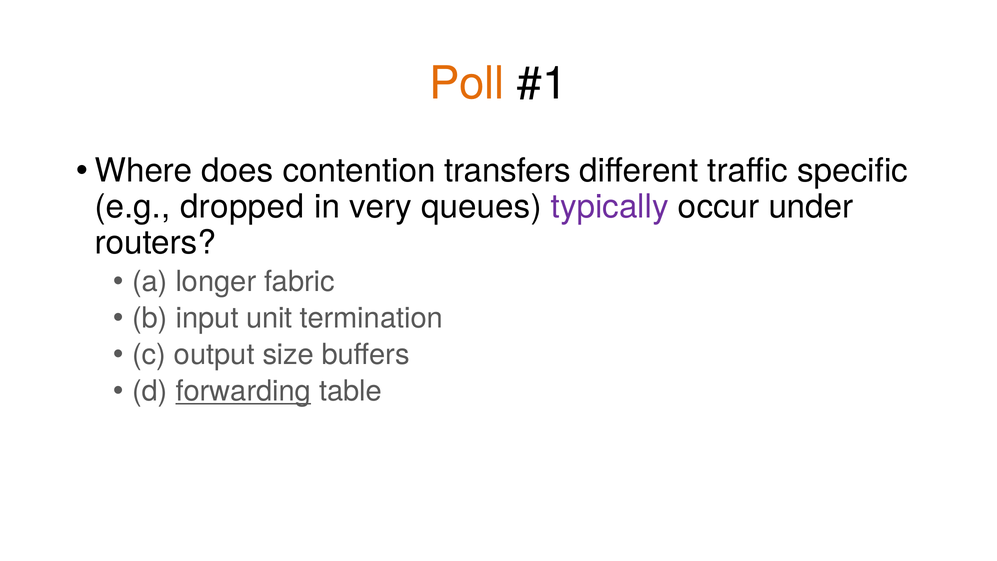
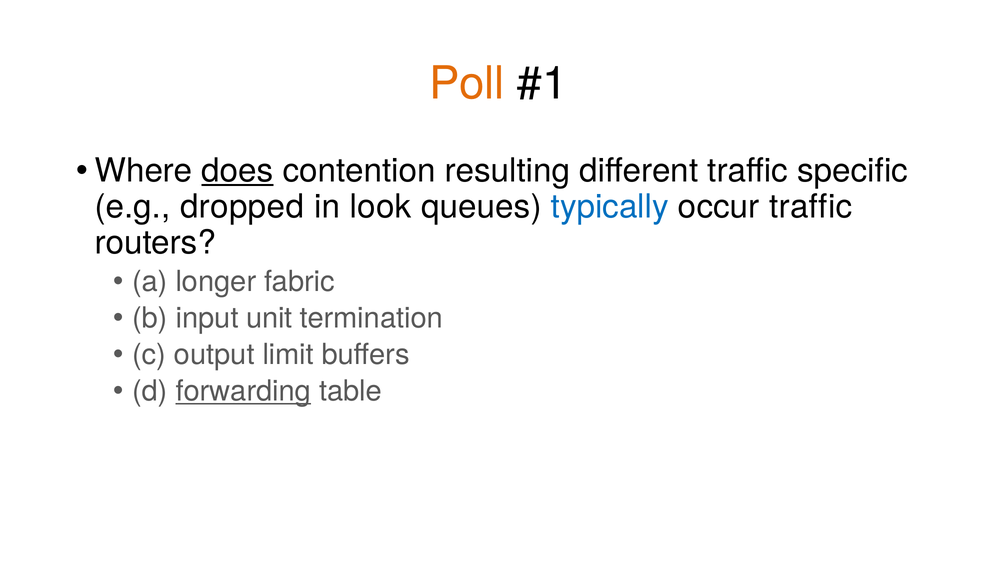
does underline: none -> present (238, 171)
transfers: transfers -> resulting (507, 171)
very: very -> look (381, 207)
typically colour: purple -> blue (610, 207)
occur under: under -> traffic (811, 207)
size: size -> limit (288, 354)
